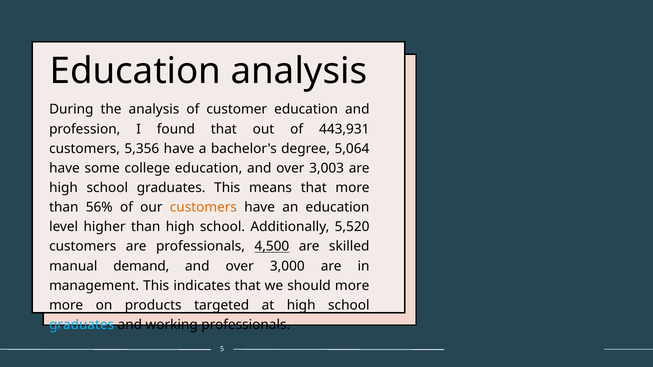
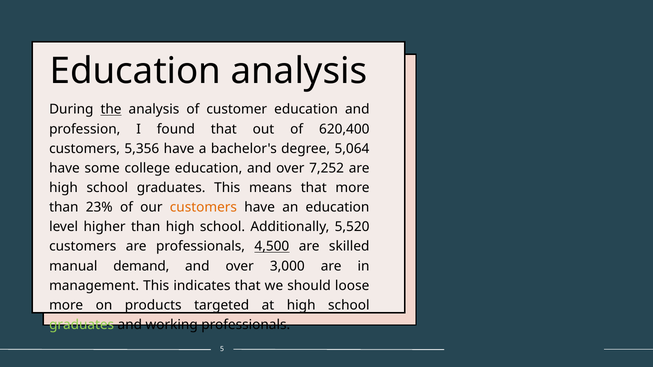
the underline: none -> present (111, 110)
443,931: 443,931 -> 620,400 (344, 129)
3,003: 3,003 -> 7,252 (327, 168)
56%: 56% -> 23% (99, 207)
should more: more -> loose (352, 286)
graduates colour: light blue -> light green (82, 325)
